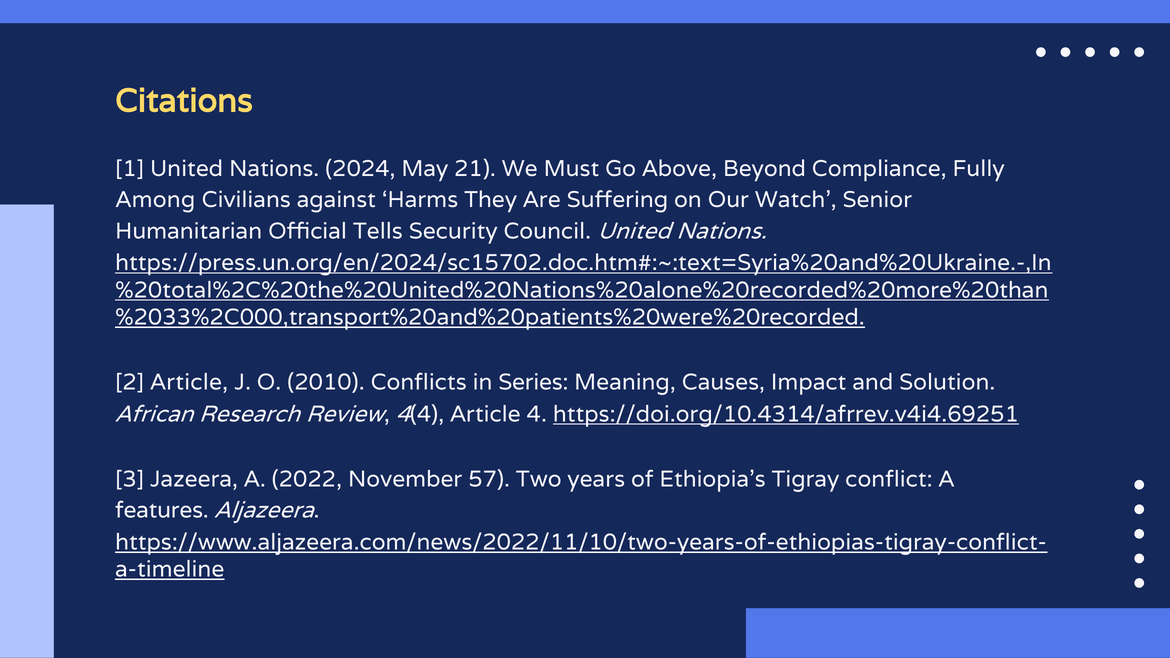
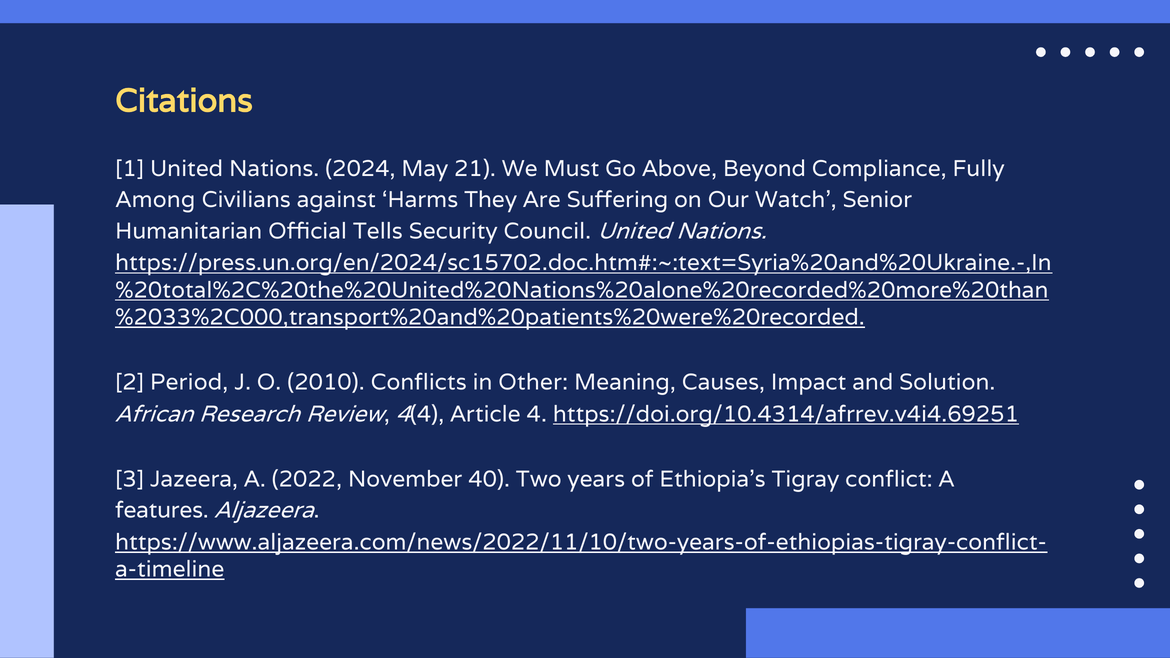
2 Article: Article -> Period (189, 382)
Series: Series -> Other (533, 382)
57: 57 -> 40 (489, 479)
